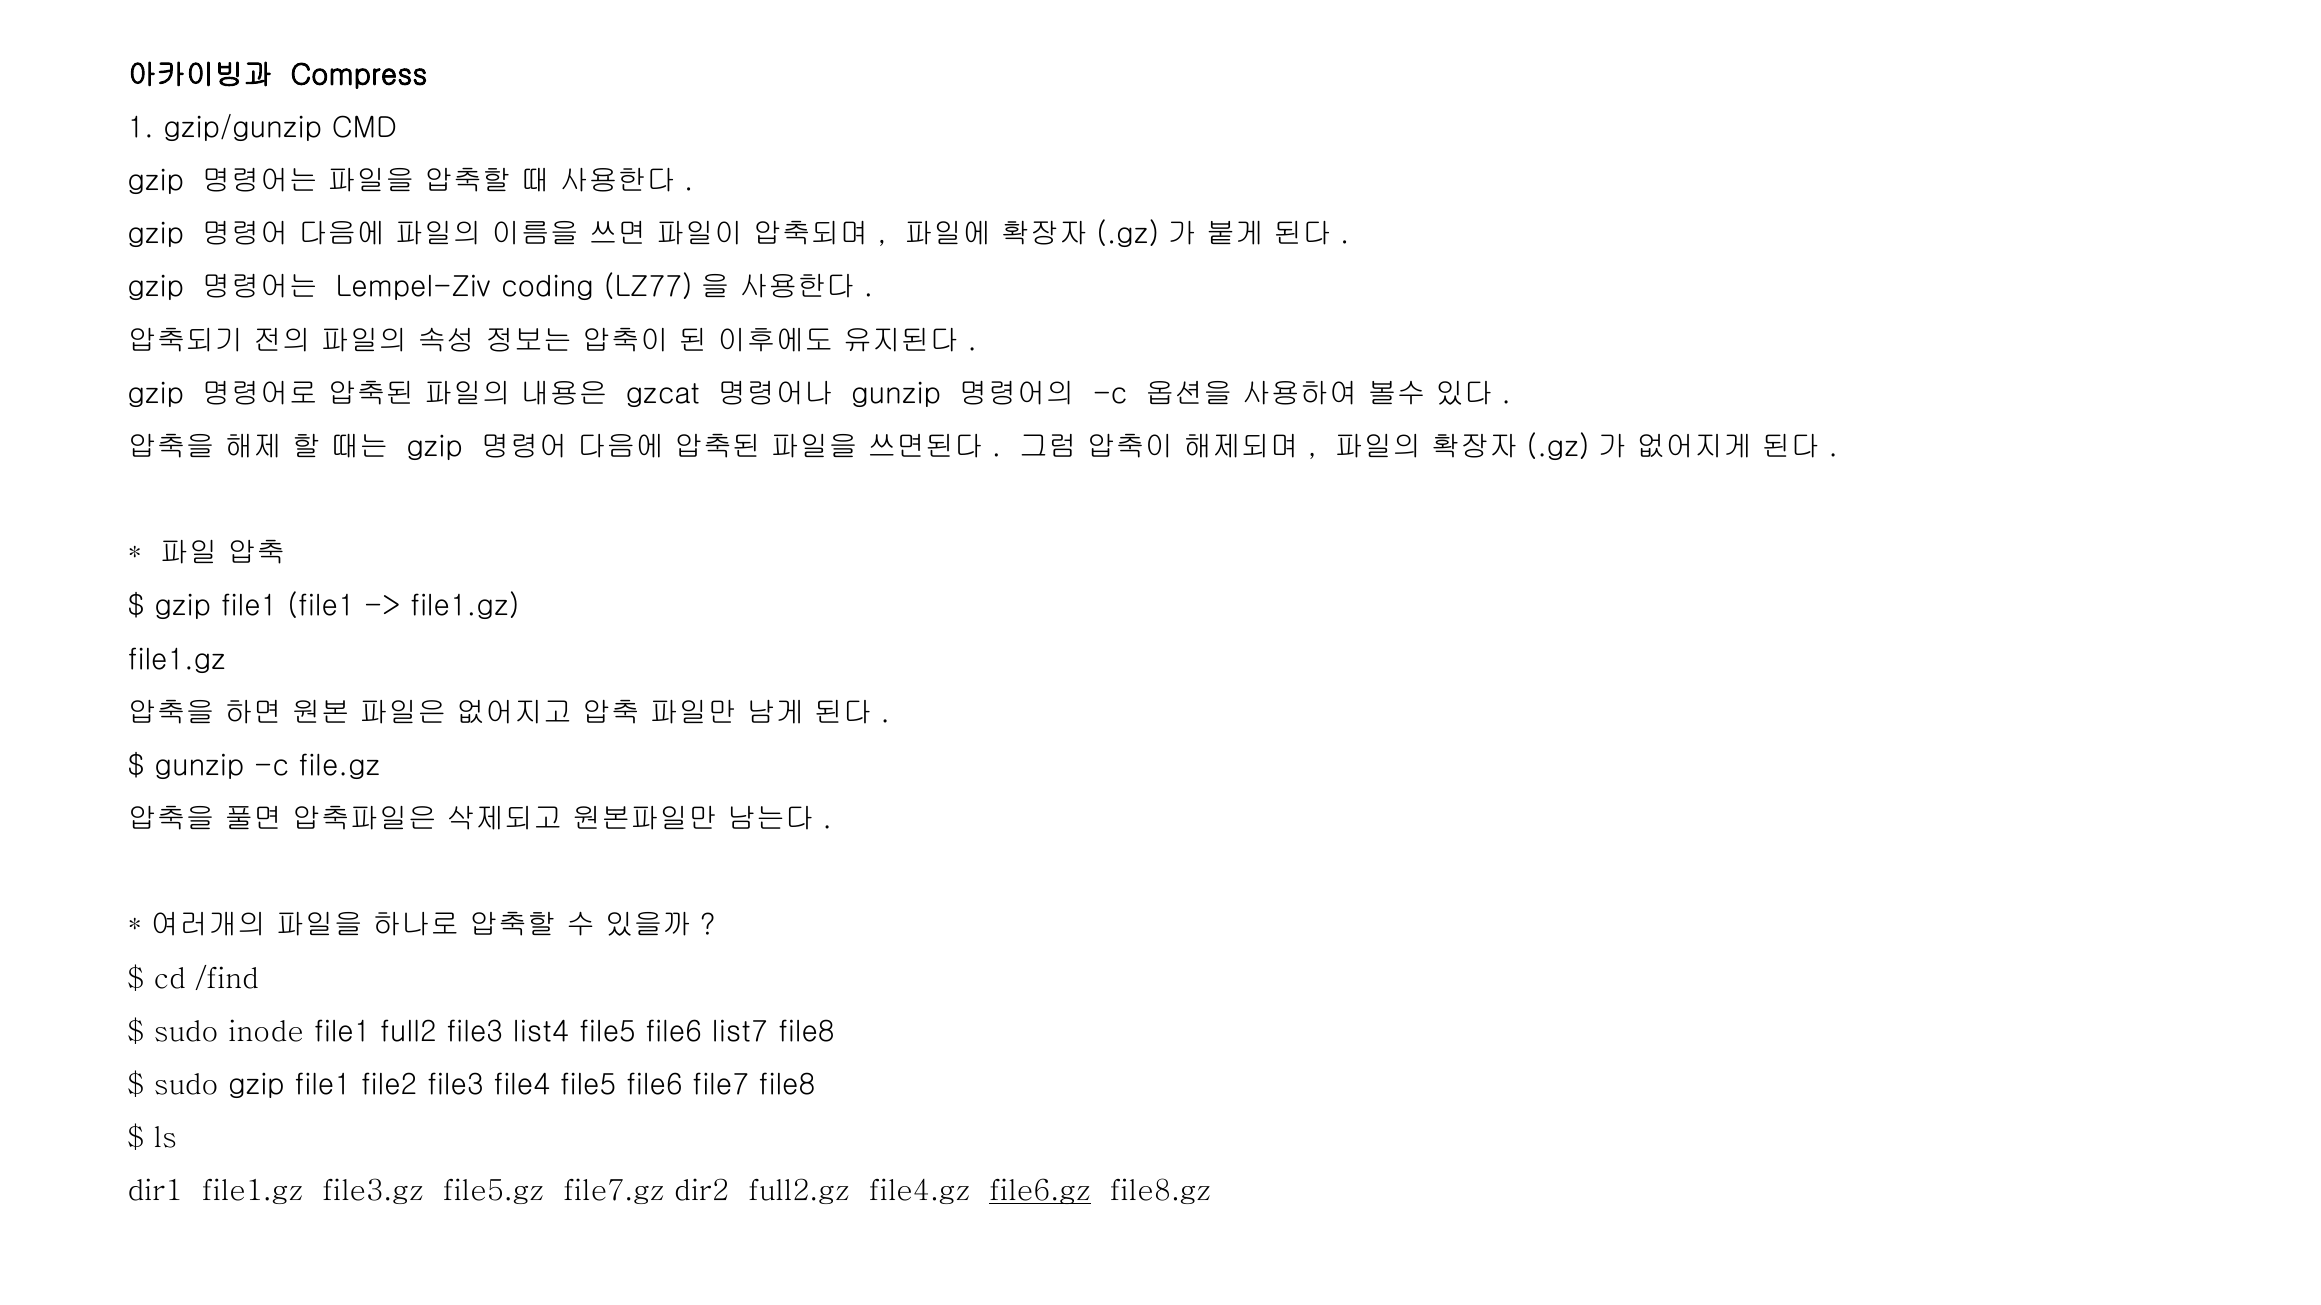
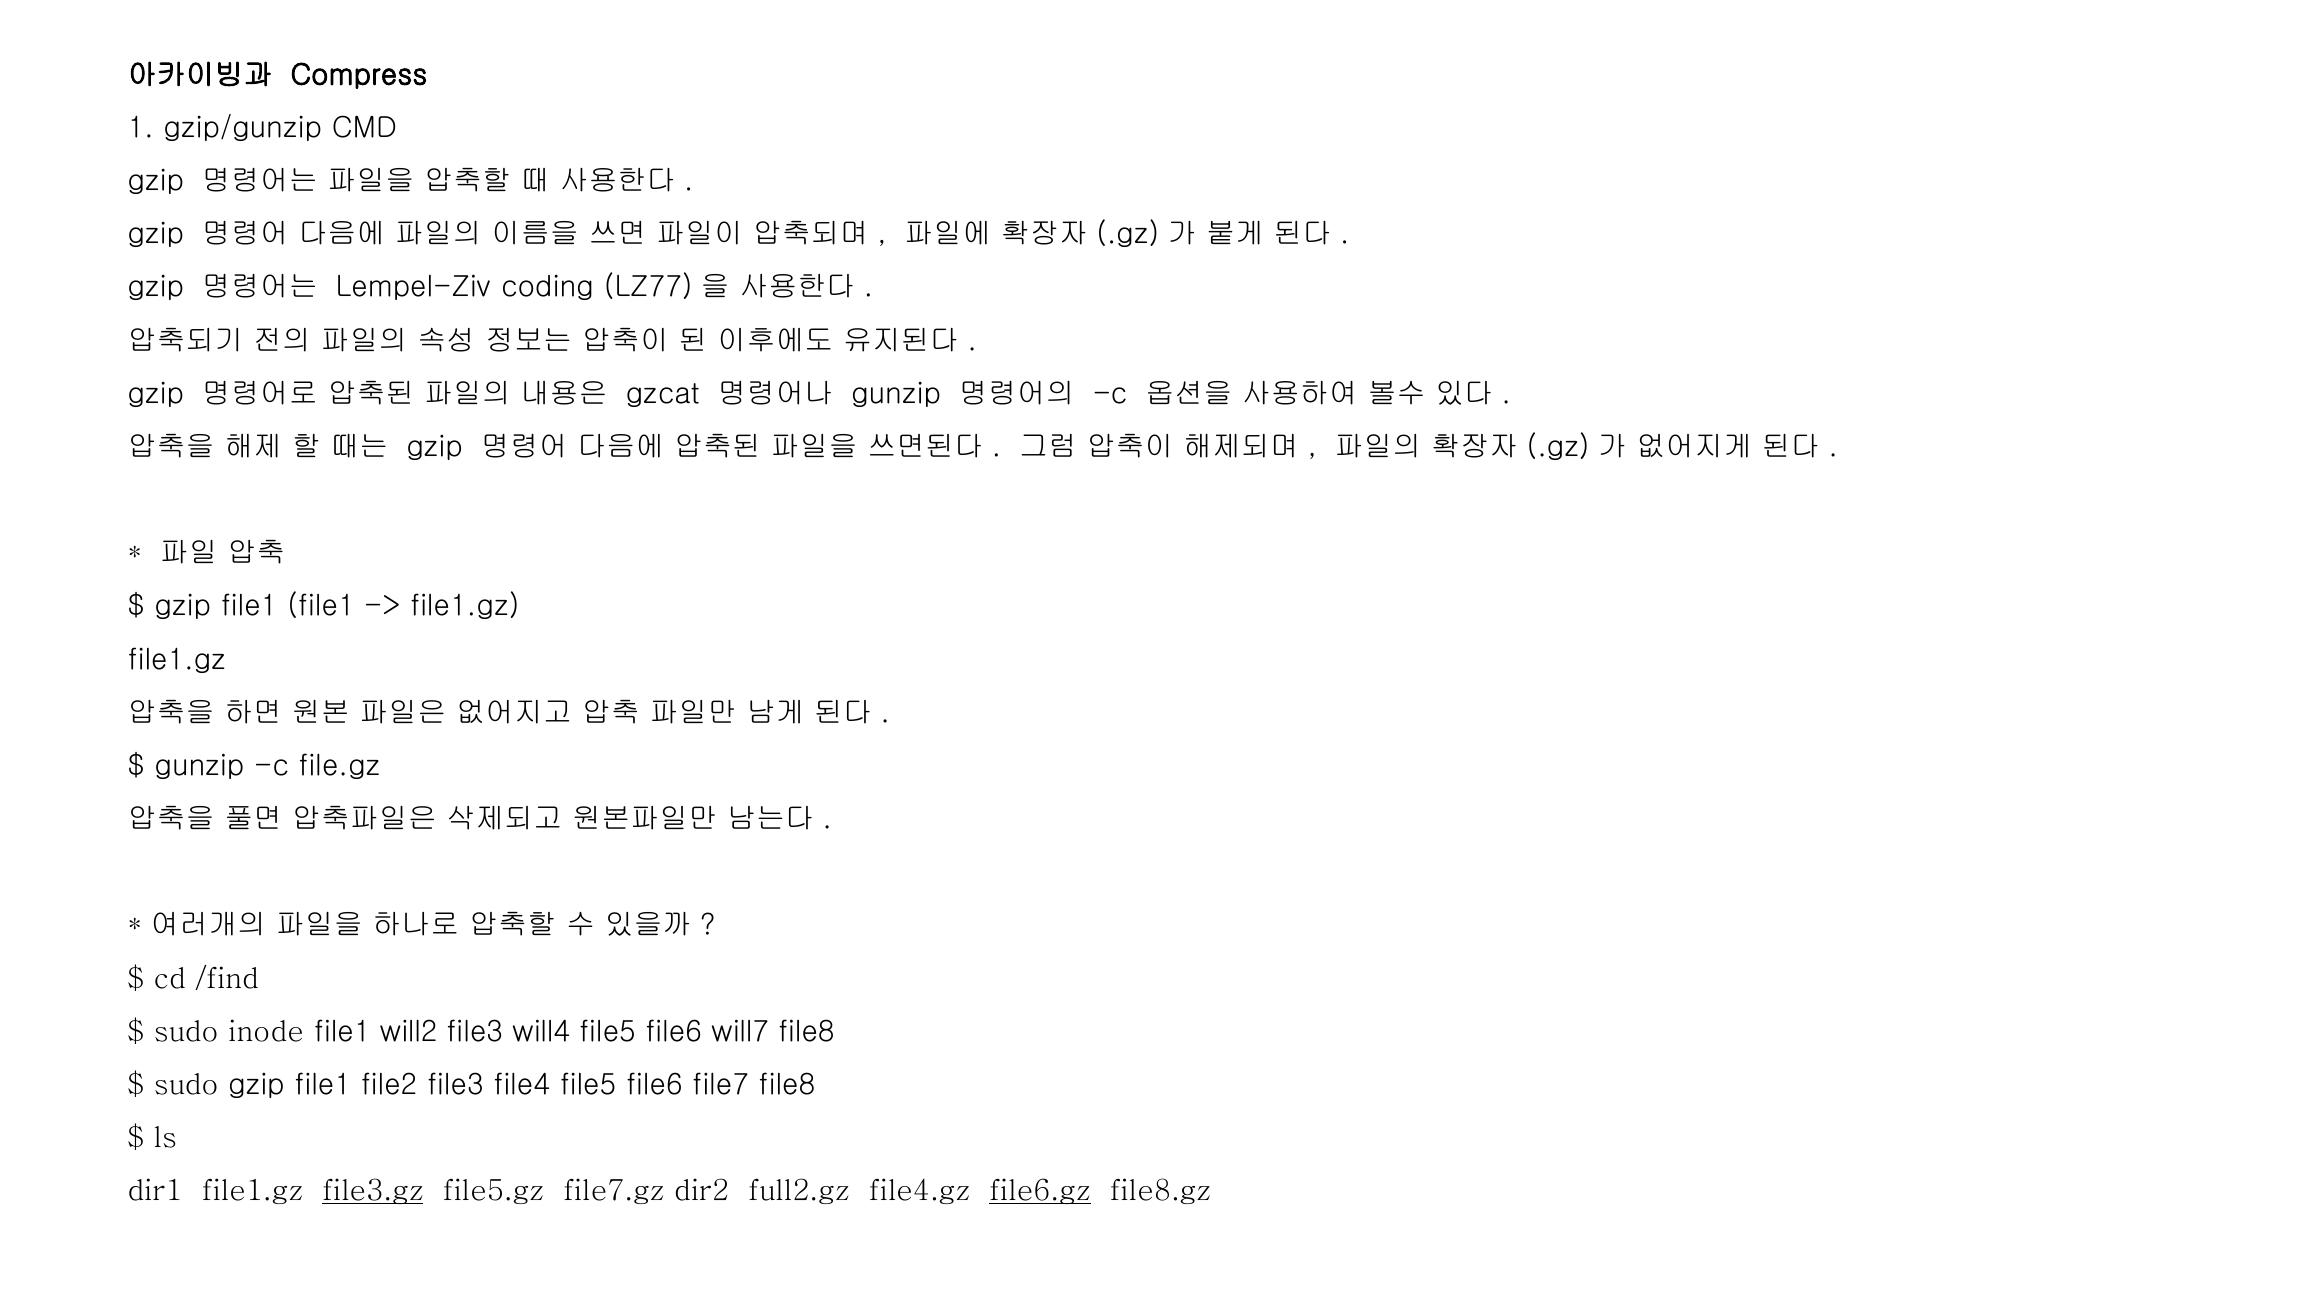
full2: full2 -> will2 (409, 1032)
list4: list4 -> will4 (541, 1032)
list7: list7 -> will7 (740, 1032)
file3.gz underline: none -> present (373, 1192)
